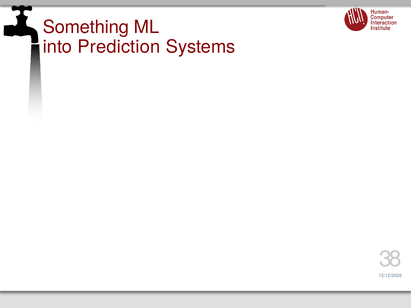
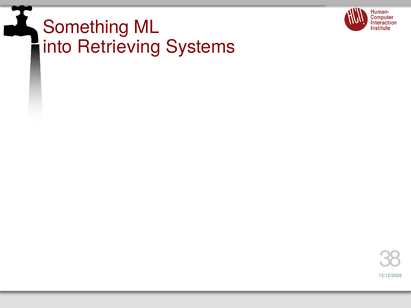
Prediction: Prediction -> Retrieving (119, 47)
